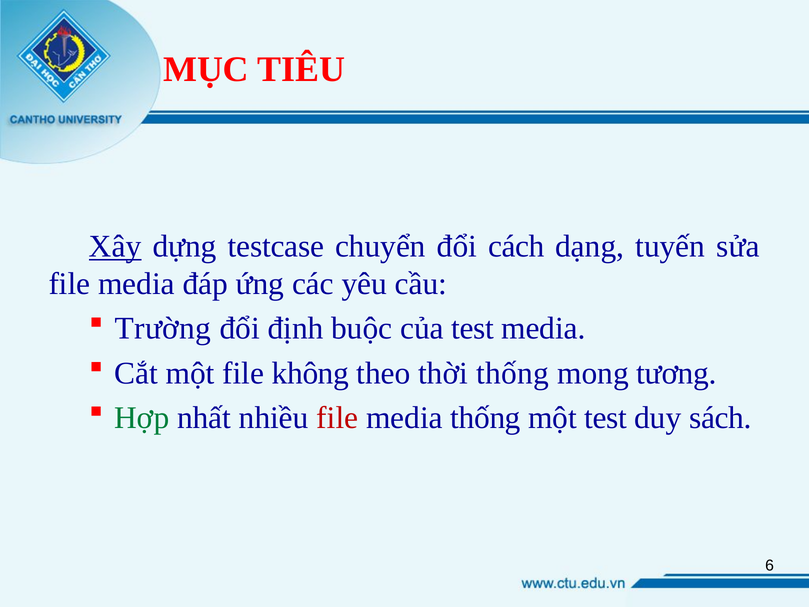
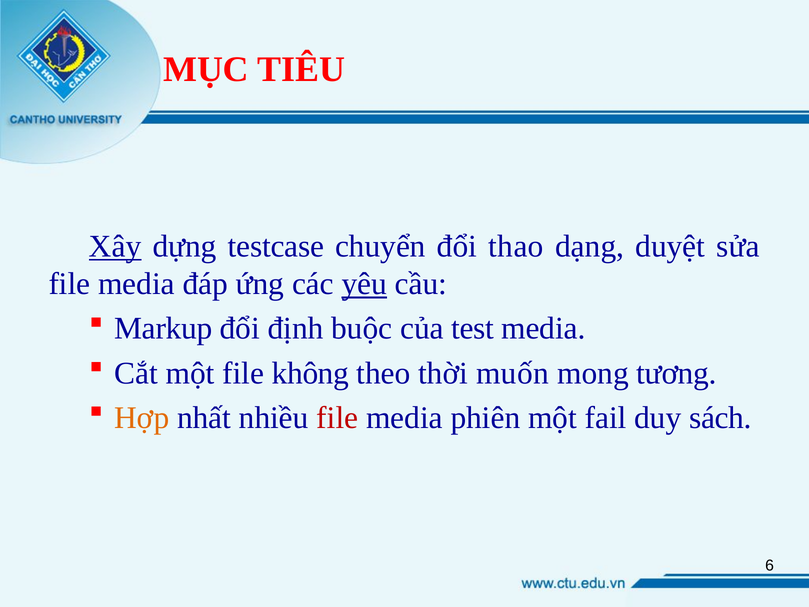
cách: cách -> thao (516, 246)
tuyến: tuyến -> duyệt (670, 246)
yêu underline: none -> present (364, 284)
Trường: Trường -> Markup (163, 328)
thời thống: thống -> muốn (513, 373)
Hợp colour: green -> orange (142, 417)
media thống: thống -> phiên (485, 417)
một test: test -> fail (606, 417)
